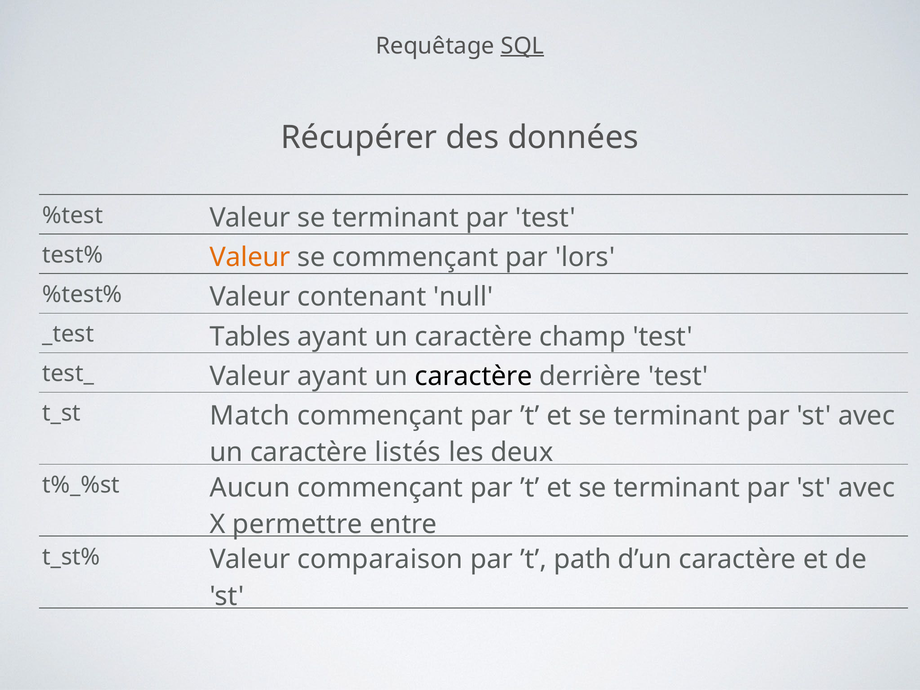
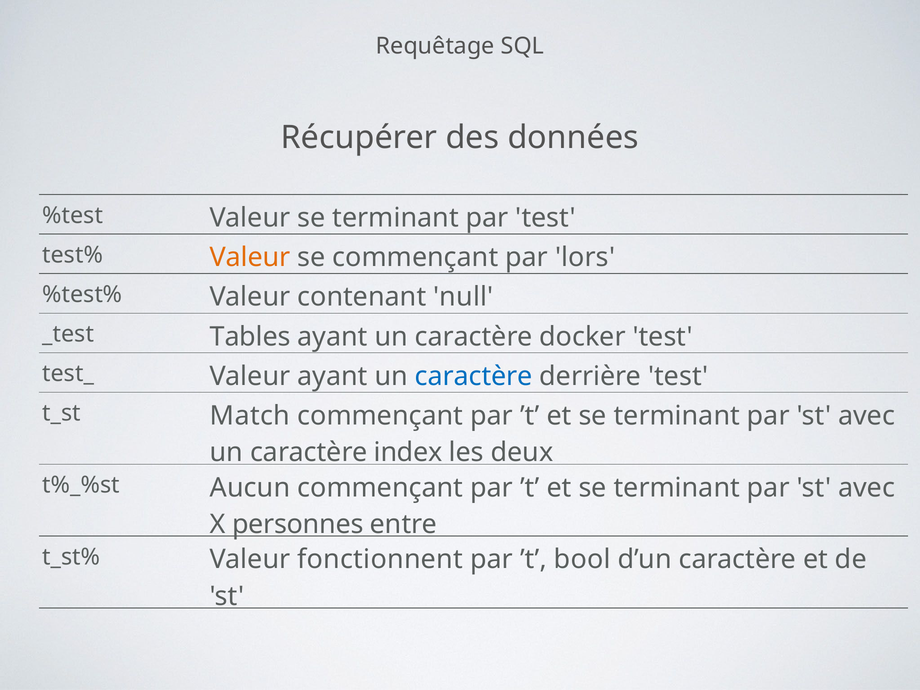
SQL underline: present -> none (522, 46)
champ: champ -> docker (582, 337)
caractère colour: black -> blue (474, 376)
listés: listés -> index (408, 452)
permettre: permettre -> personnes (298, 524)
comparaison: comparaison -> fonctionnent (380, 560)
path: path -> bool (582, 560)
